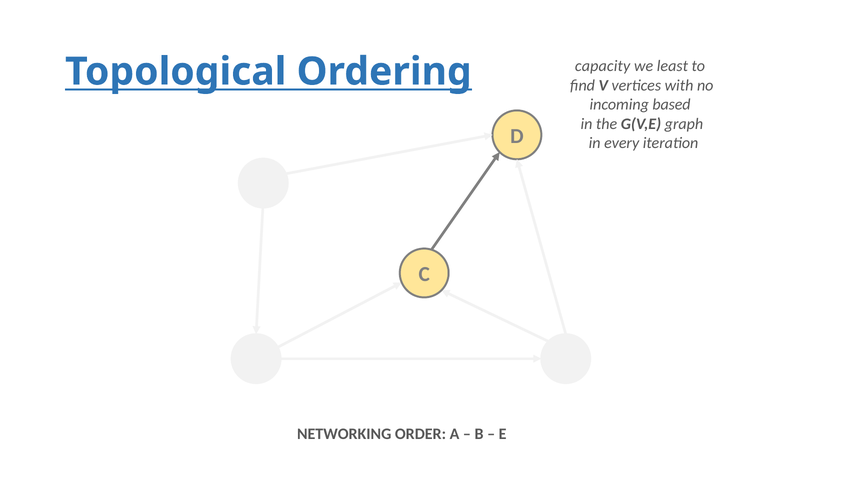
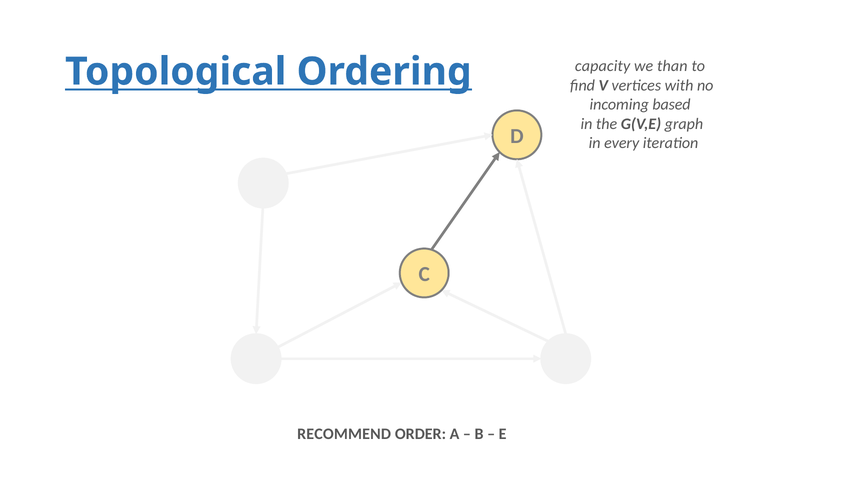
least: least -> than (672, 66)
NETWORKING: NETWORKING -> RECOMMEND (344, 434)
